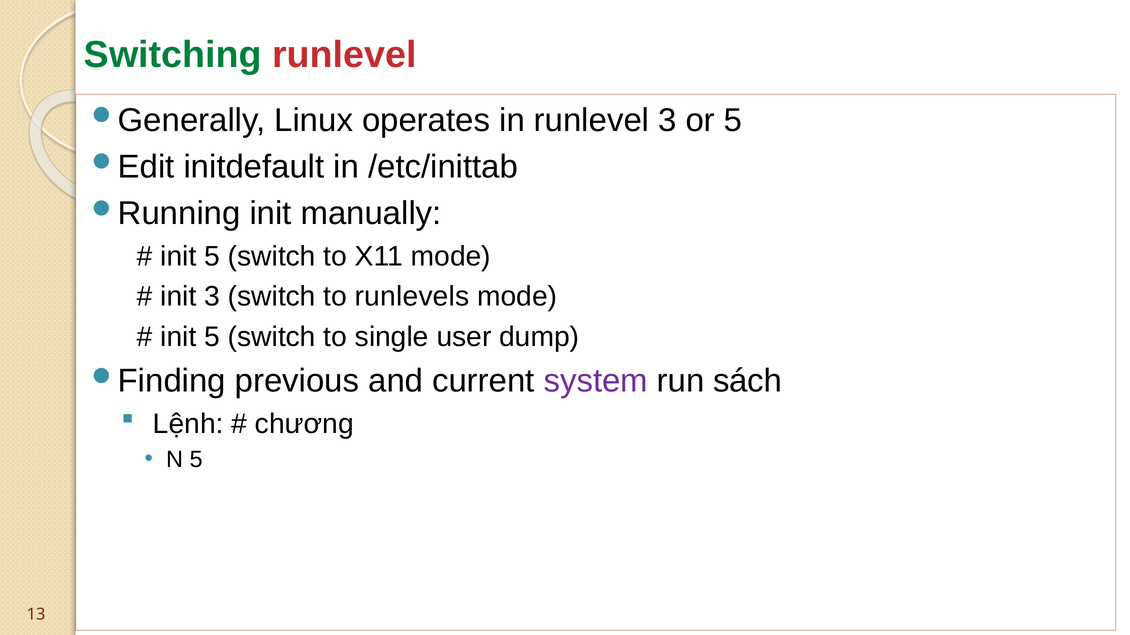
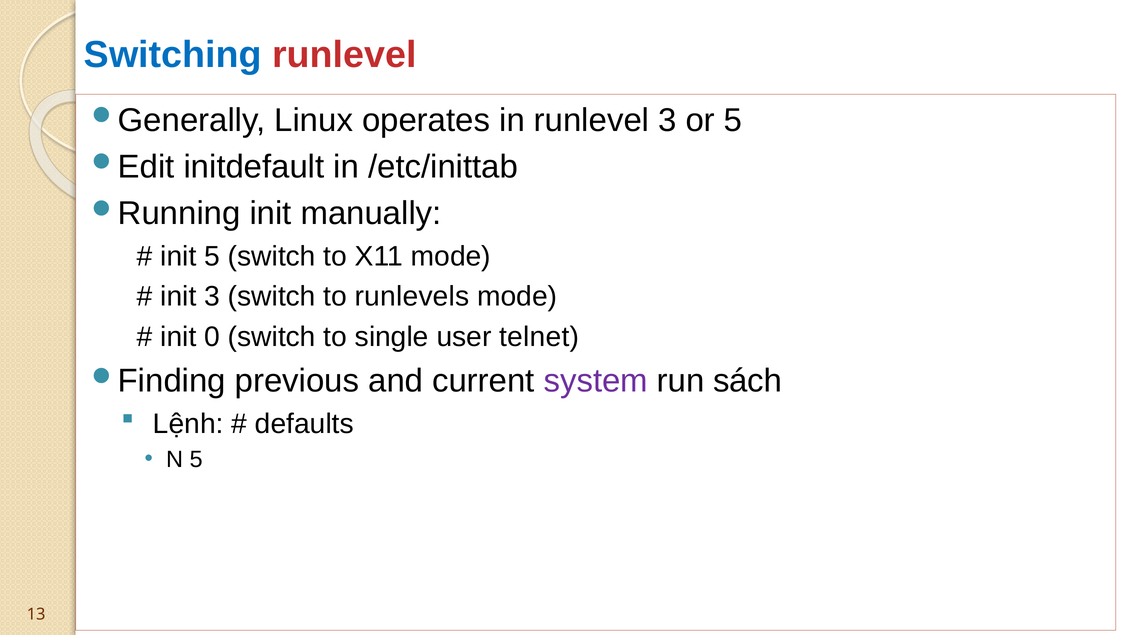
Switching colour: green -> blue (173, 55)
5: 5 -> 0 (212, 337)
dump: dump -> telnet (539, 337)
chương: chương -> defaults (304, 424)
